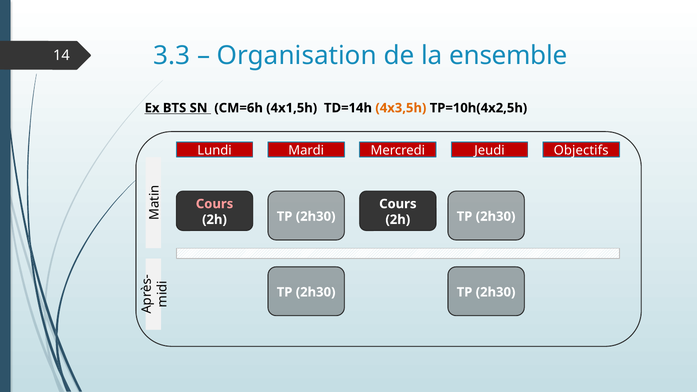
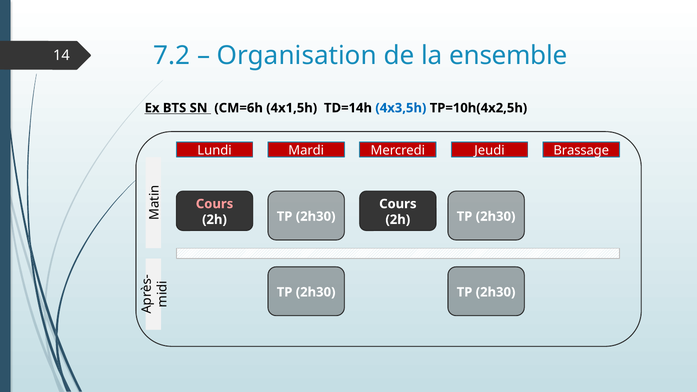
3.3: 3.3 -> 7.2 (172, 56)
4x3,5h colour: orange -> blue (401, 108)
Objectifs: Objectifs -> Brassage (581, 150)
